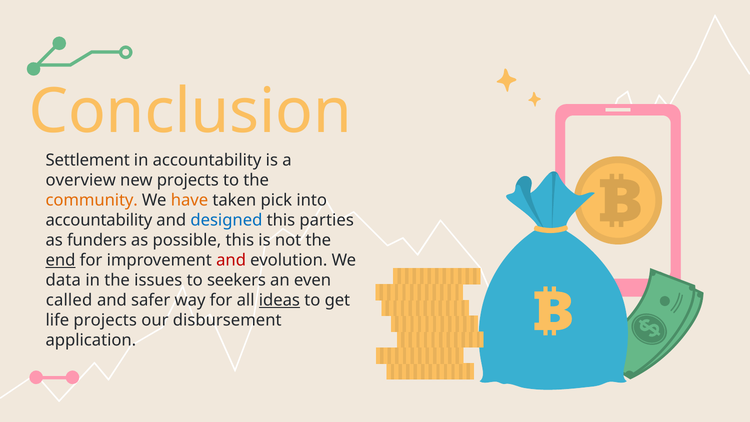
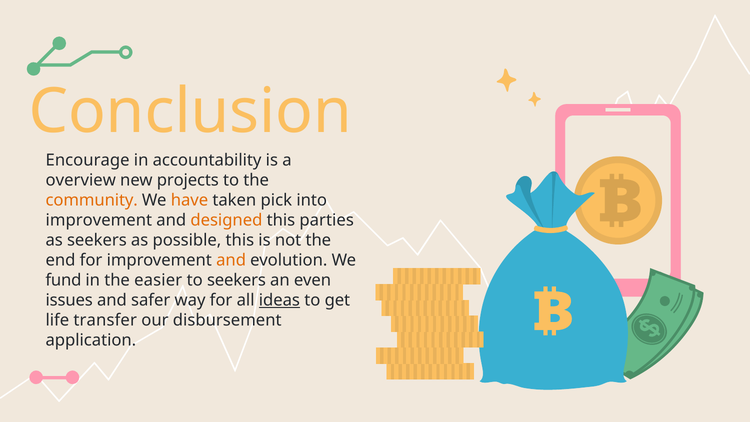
Settlement: Settlement -> Encourage (88, 160)
accountability: accountability -> improvement (99, 220)
designed colour: blue -> orange (226, 220)
as funders: funders -> seekers (97, 240)
end underline: present -> none (61, 260)
and colour: red -> orange (231, 260)
data: data -> fund (63, 280)
issues: issues -> easier (158, 280)
called: called -> issues (69, 300)
life projects: projects -> transfer (105, 320)
